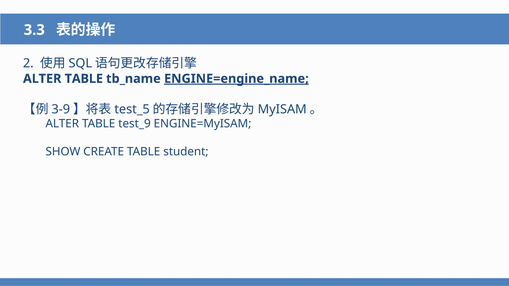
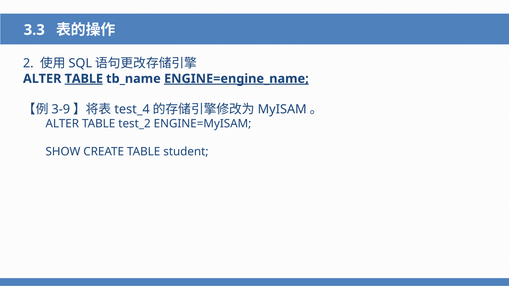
TABLE underline: none -> present (84, 79)
test_5: test_5 -> test_4 (132, 109)
test_9: test_9 -> test_2 (134, 124)
